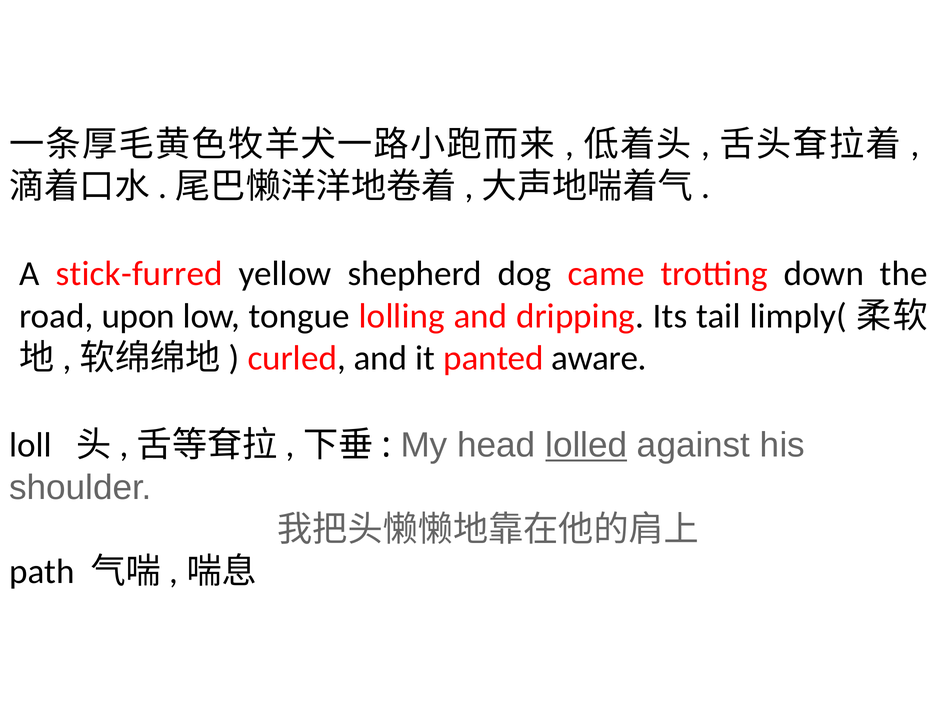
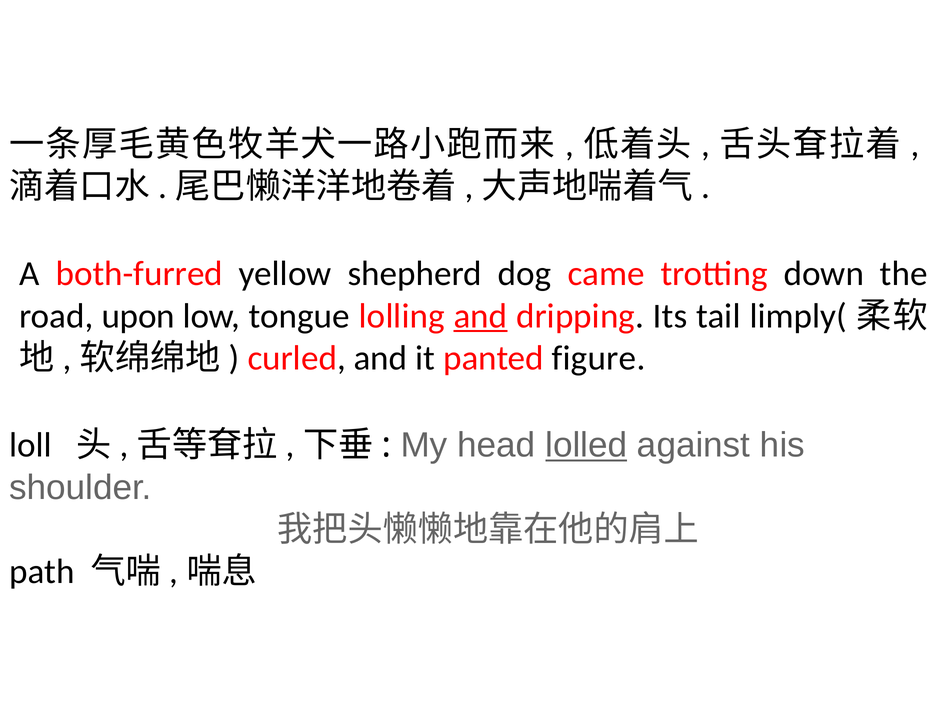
stick-furred: stick-furred -> both-furred (139, 274)
and underline: none -> present (480, 316)
aware: aware -> figure (599, 359)
